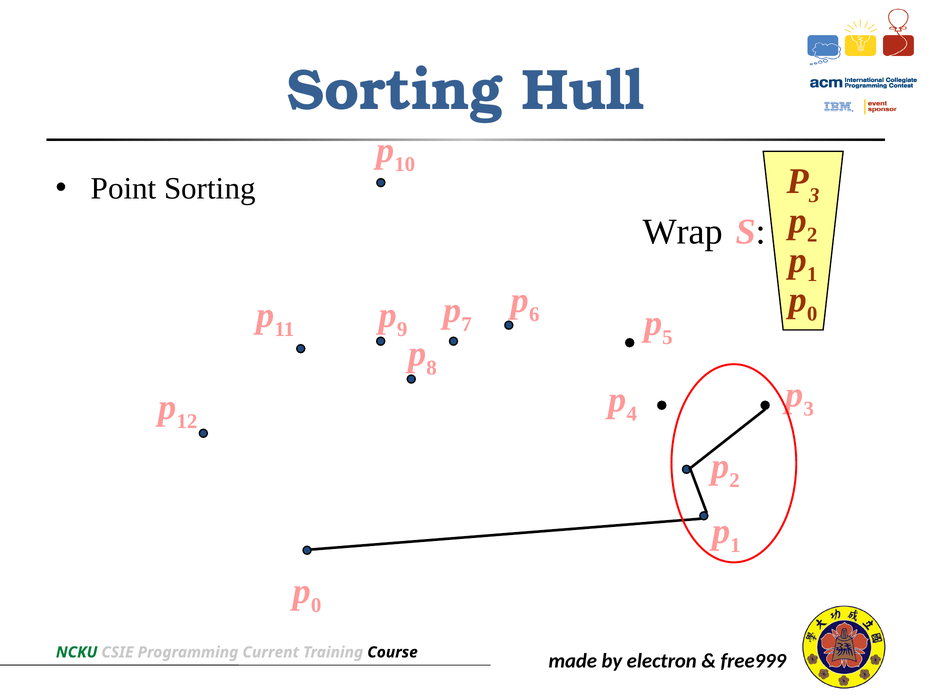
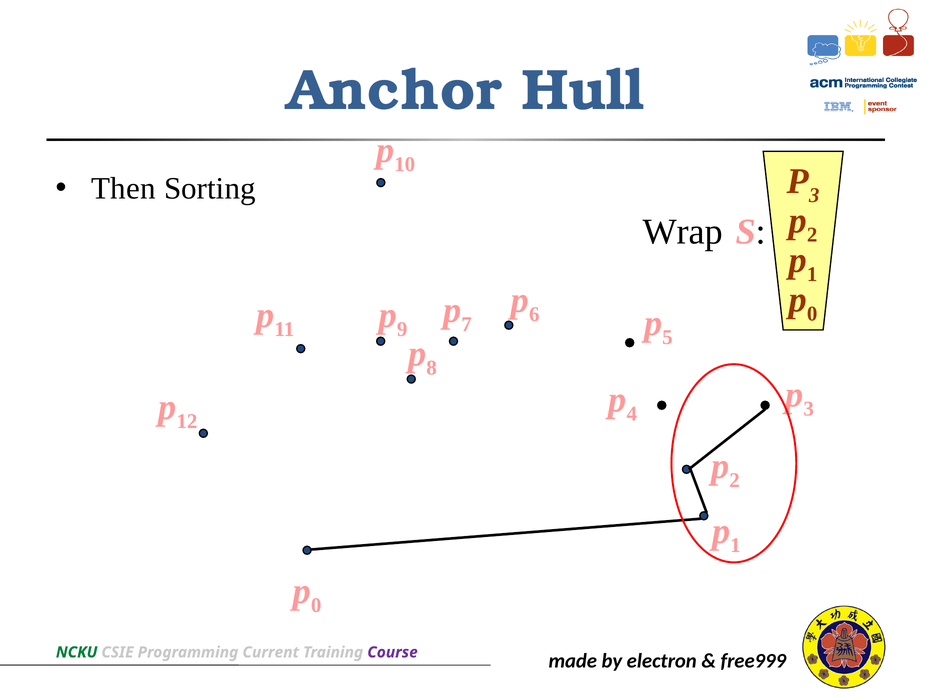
Sorting: Sorting -> Anchor (394, 90)
Point: Point -> Then (123, 189)
Course colour: black -> purple (393, 652)
